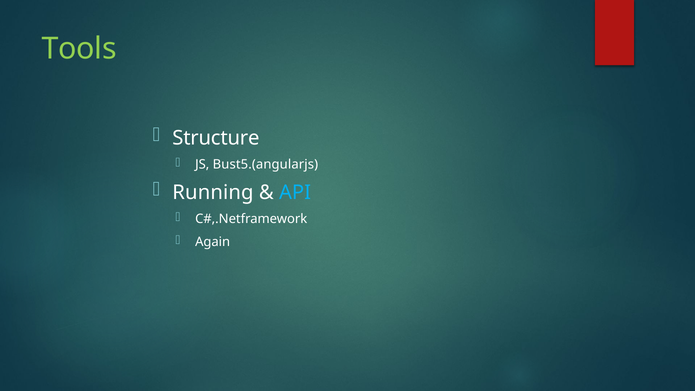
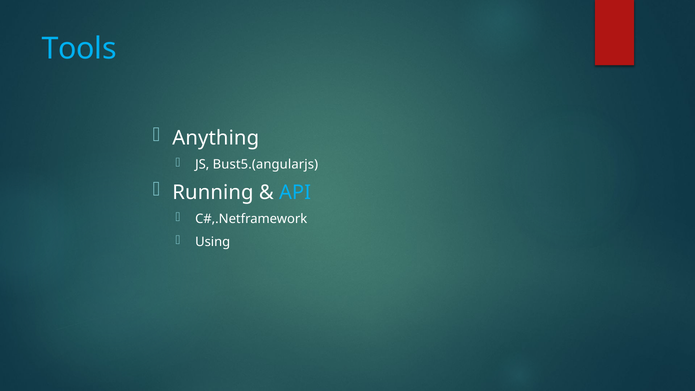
Tools colour: light green -> light blue (79, 49)
Structure: Structure -> Anything (216, 138)
Again: Again -> Using (213, 242)
